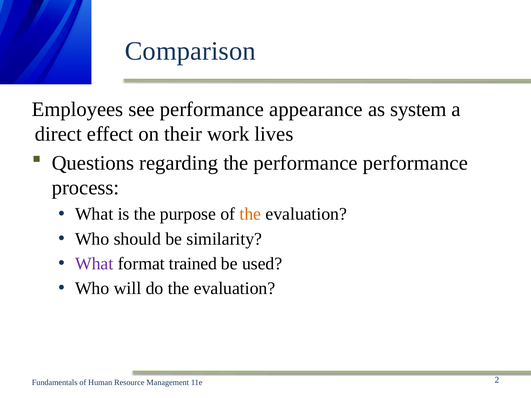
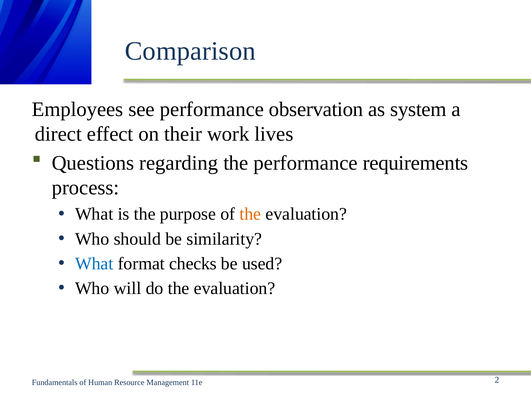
appearance: appearance -> observation (316, 109)
performance performance: performance -> requirements (416, 163)
What colour: purple -> blue (94, 264)
trained: trained -> checks (193, 264)
